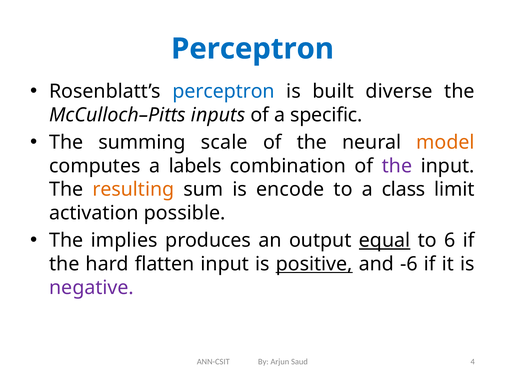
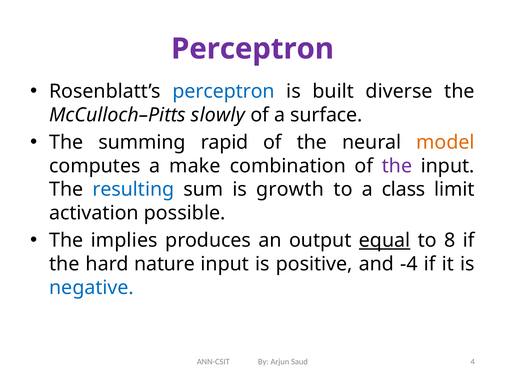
Perceptron colour: blue -> purple (253, 49)
inputs: inputs -> slowly (218, 115)
specific: specific -> surface (326, 115)
scale: scale -> rapid (225, 142)
labels: labels -> make (195, 166)
resulting colour: orange -> blue (133, 189)
encode: encode -> growth (290, 189)
6: 6 -> 8 (450, 240)
flatten: flatten -> nature (165, 264)
positive underline: present -> none (314, 264)
-6: -6 -> -4 (409, 264)
negative colour: purple -> blue (91, 287)
